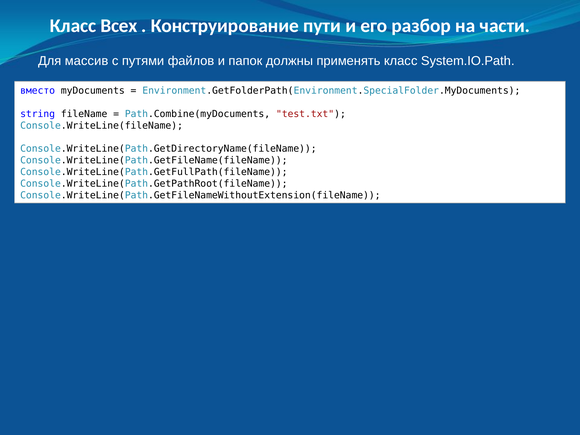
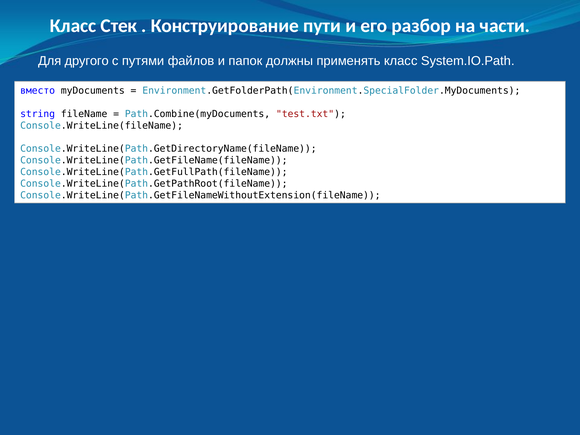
Всех: Всех -> Стек (119, 26)
массив: массив -> другого (87, 61)
